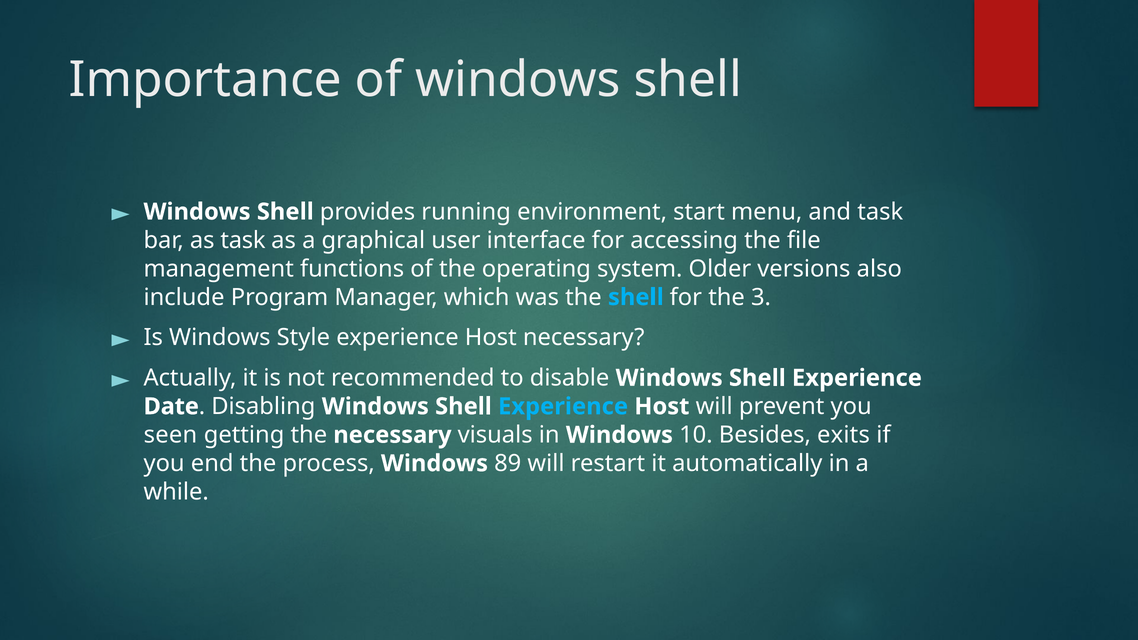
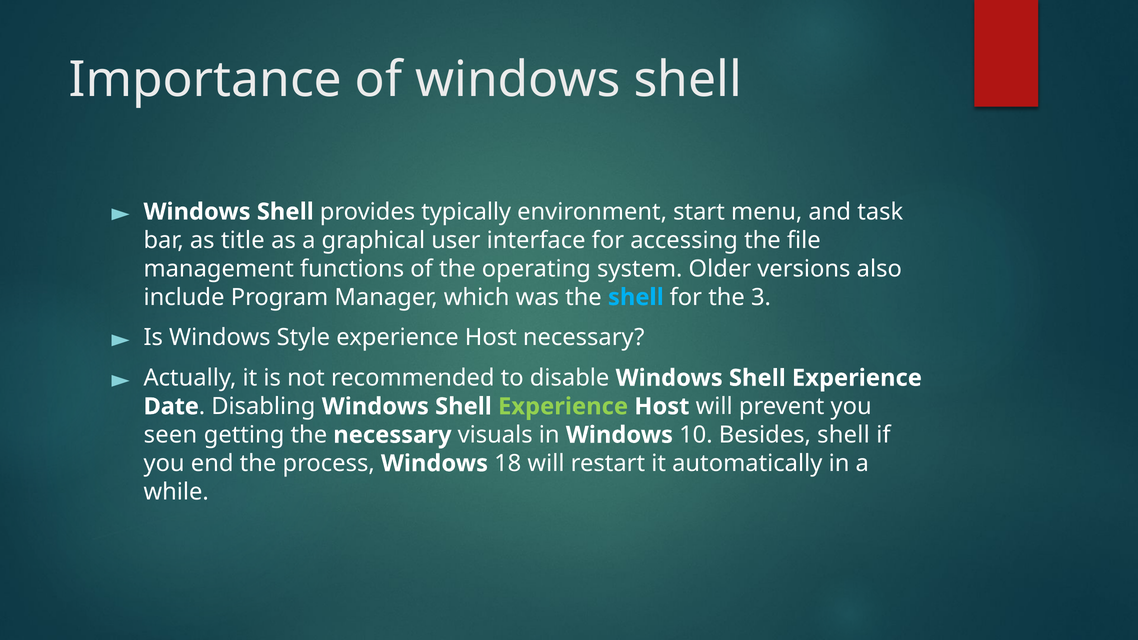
running: running -> typically (466, 212)
as task: task -> title (243, 240)
Experience colour: light blue -> light green (563, 407)
Besides exits: exits -> shell (843, 435)
89: 89 -> 18 (508, 464)
